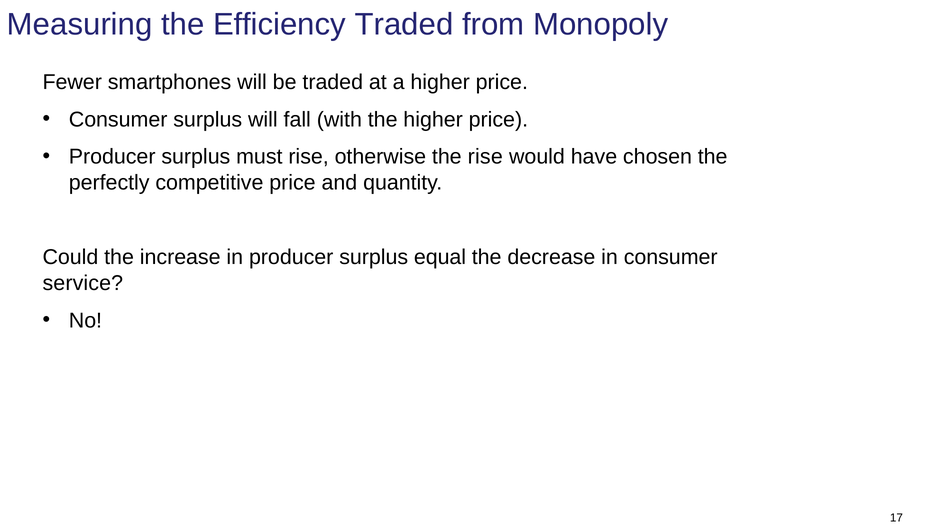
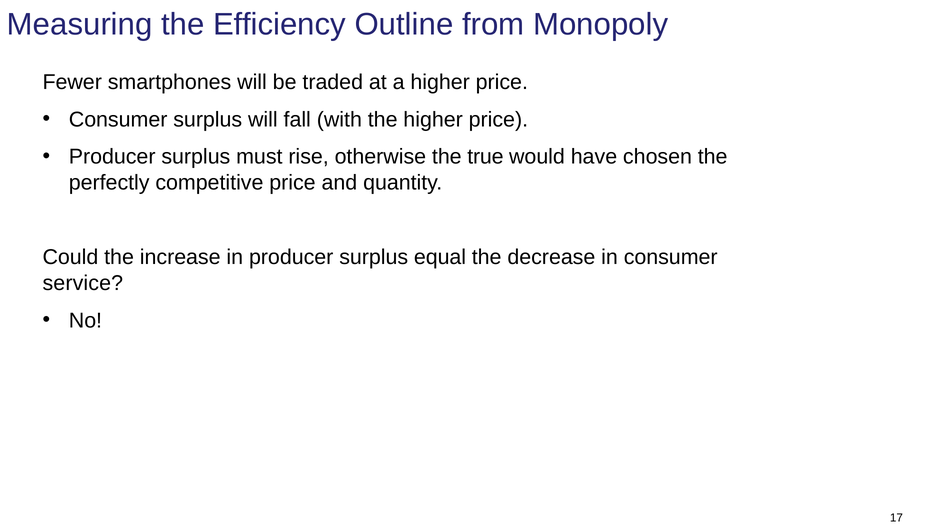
Efficiency Traded: Traded -> Outline (404, 24)
the rise: rise -> true (485, 157)
